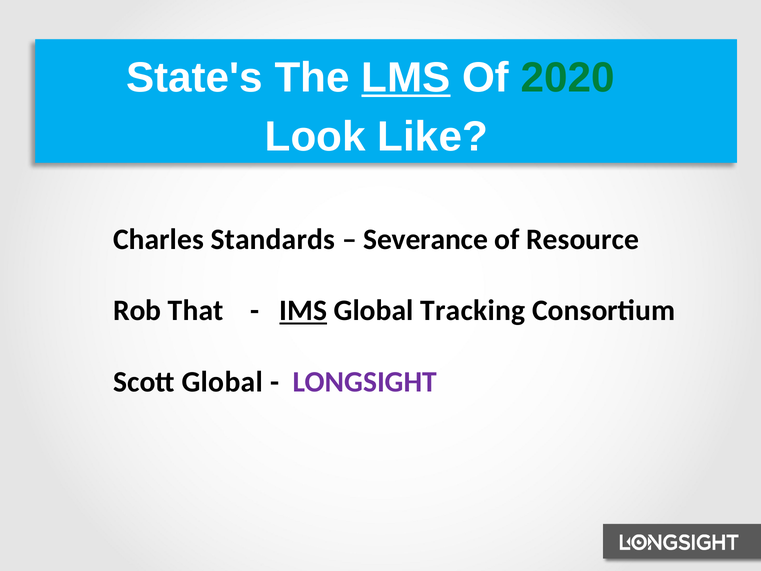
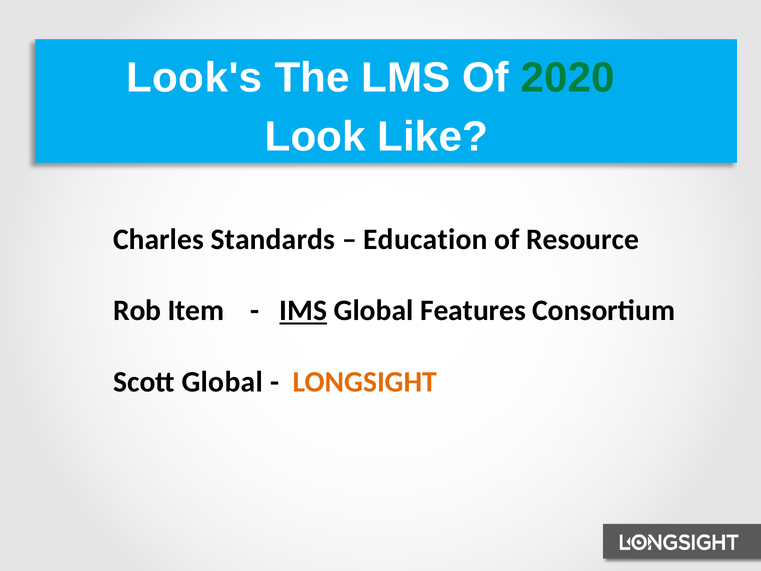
State's: State's -> Look's (194, 78)
LMS underline: present -> none (406, 78)
Severance: Severance -> Education (425, 239)
That: That -> Item (196, 311)
Tracking: Tracking -> Features (473, 311)
LONGSIGHT colour: purple -> orange (365, 382)
